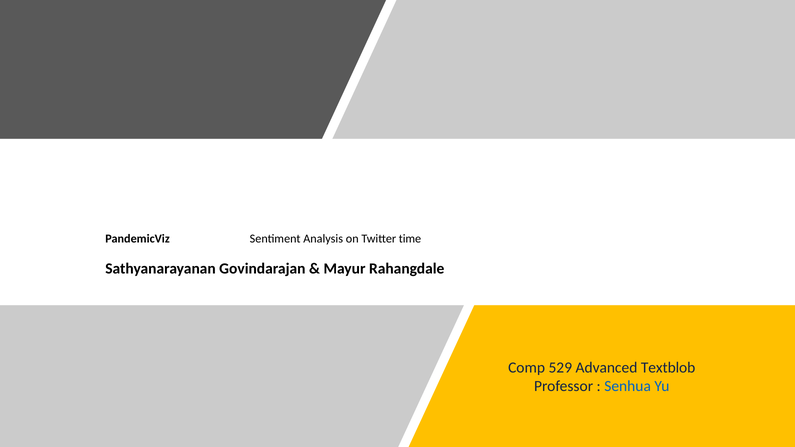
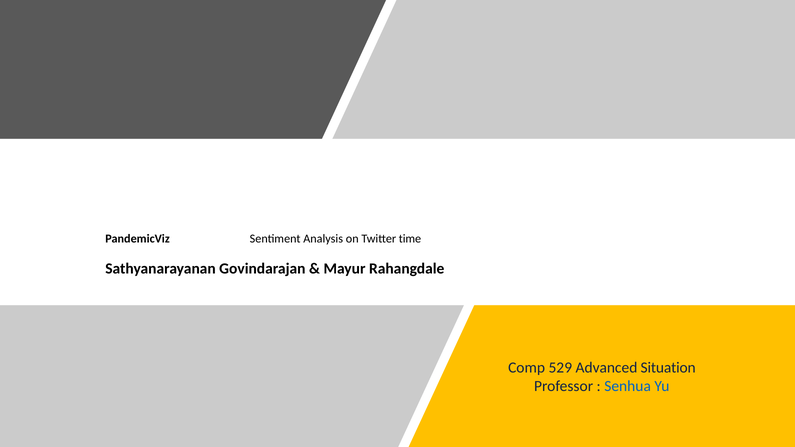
Textblob: Textblob -> Situation (668, 368)
